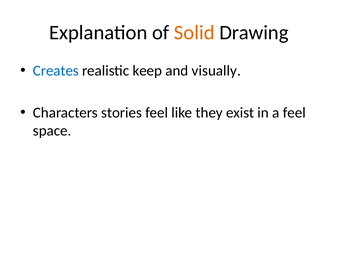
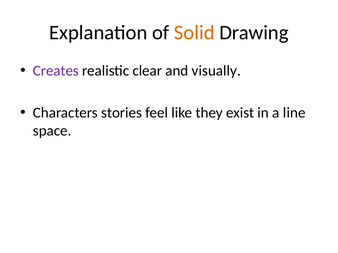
Creates colour: blue -> purple (56, 71)
keep: keep -> clear (147, 71)
a feel: feel -> line (294, 113)
